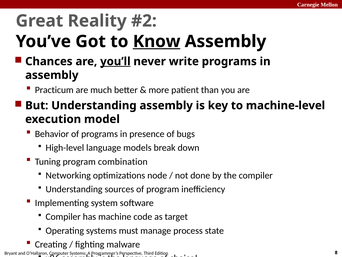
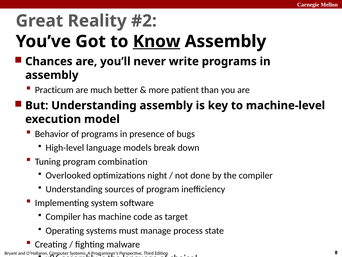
you’ll underline: present -> none (115, 61)
Networking: Networking -> Overlooked (68, 175)
node: node -> night (157, 175)
